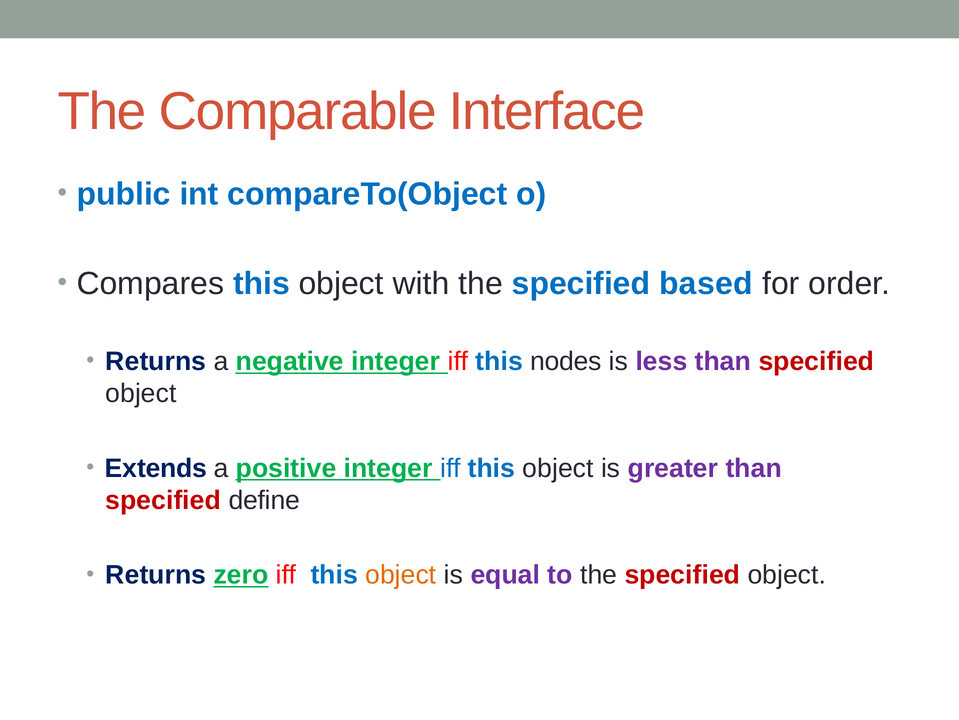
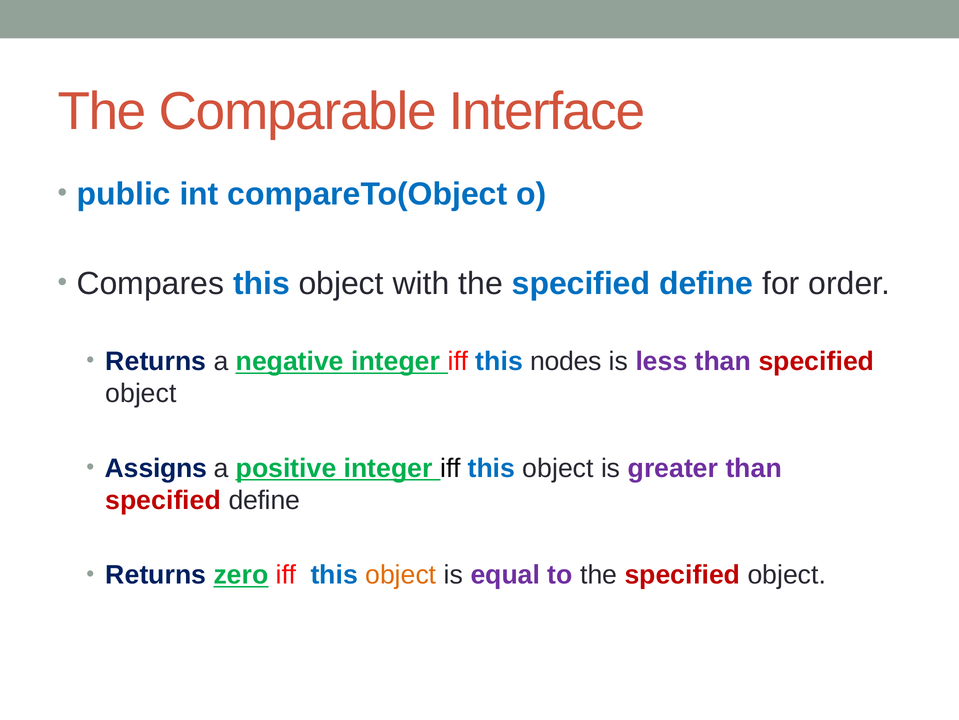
the specified based: based -> define (706, 284)
Extends: Extends -> Assigns (156, 468)
iff colour: blue -> black (451, 468)
